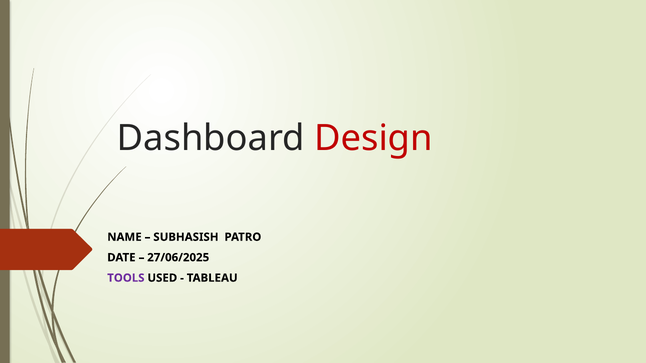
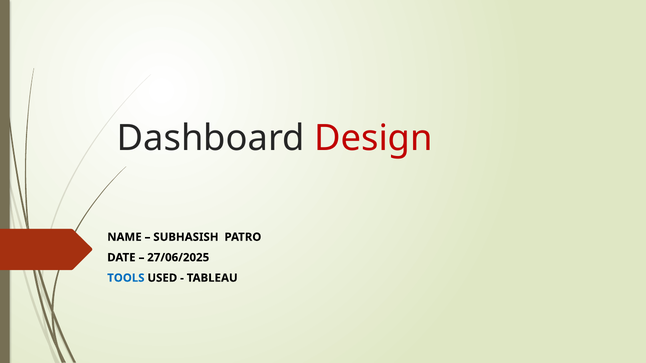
TOOLS colour: purple -> blue (126, 278)
